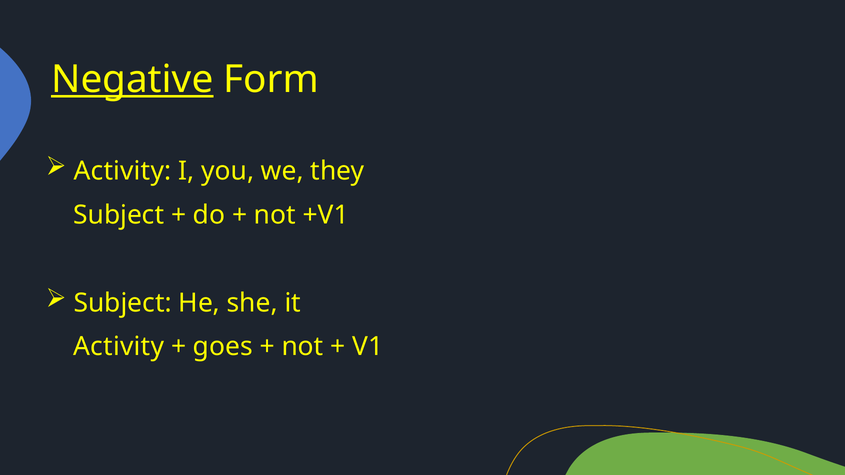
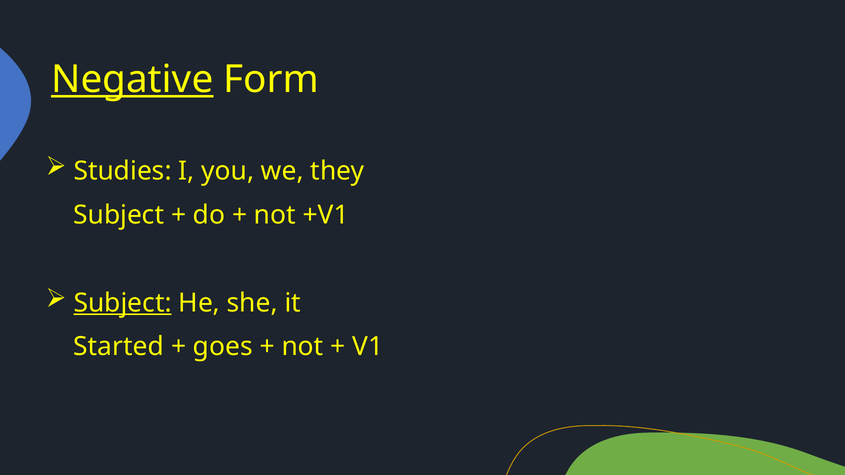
Activity: Activity -> Studies (123, 171)
Subject underline: none -> present (123, 303)
Activity: Activity -> Started (119, 347)
